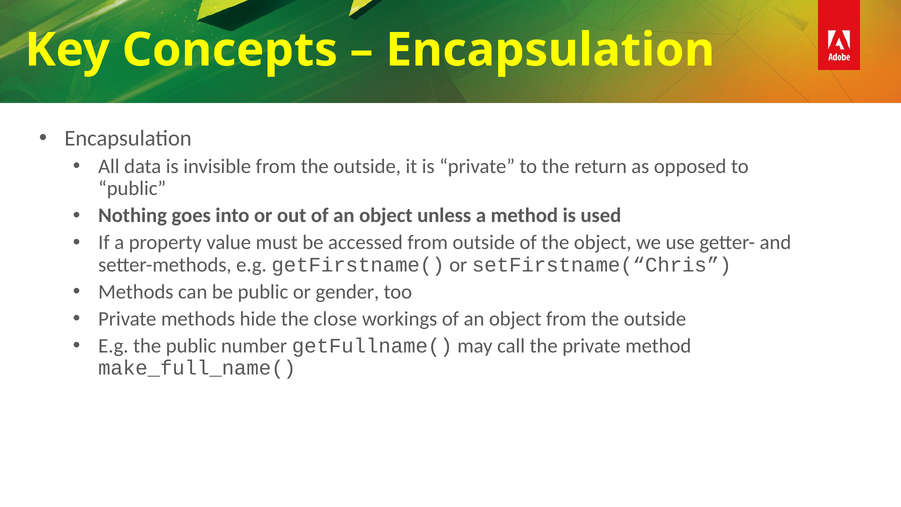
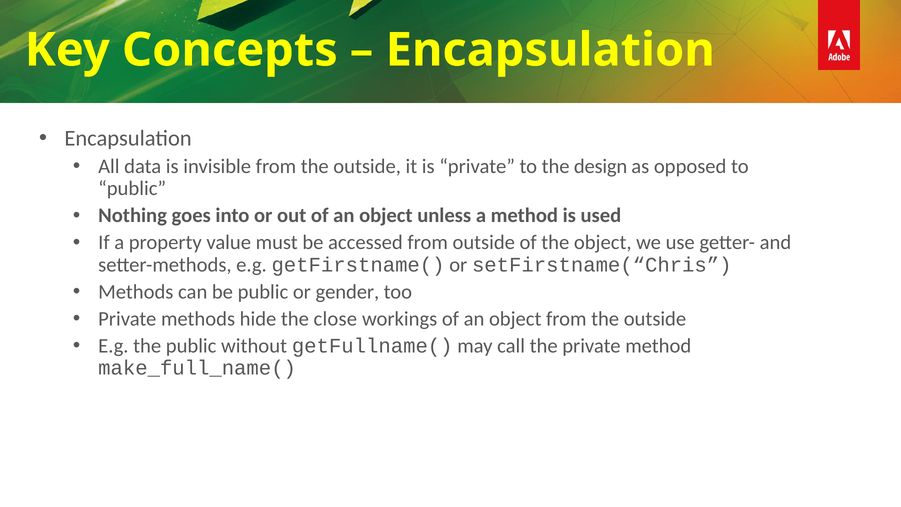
return: return -> design (601, 166)
number: number -> without (254, 346)
